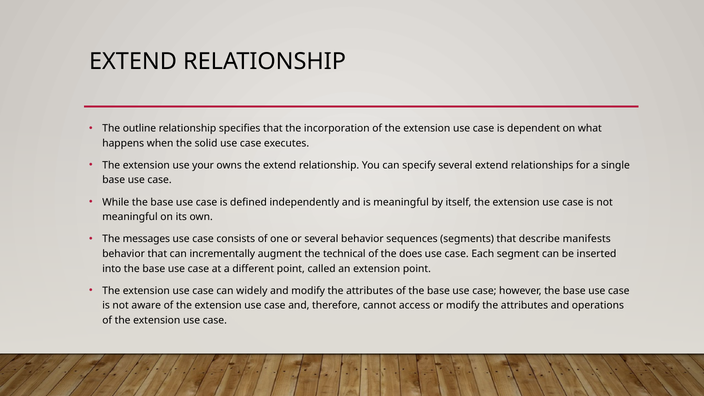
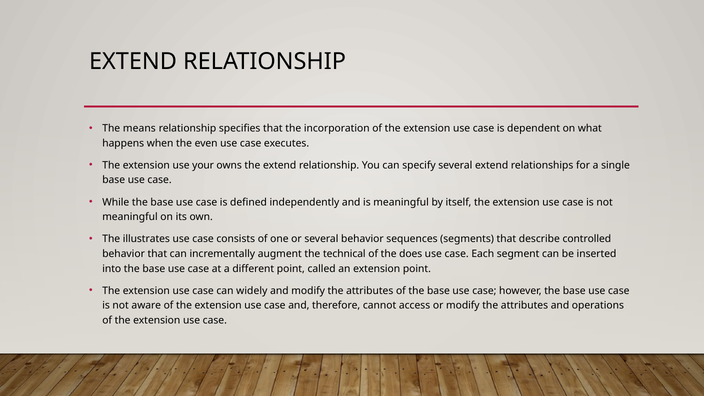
outline: outline -> means (139, 128)
solid: solid -> even (206, 143)
messages: messages -> illustrates (146, 239)
manifests: manifests -> controlled (587, 239)
